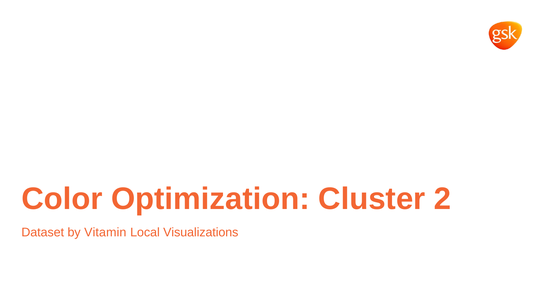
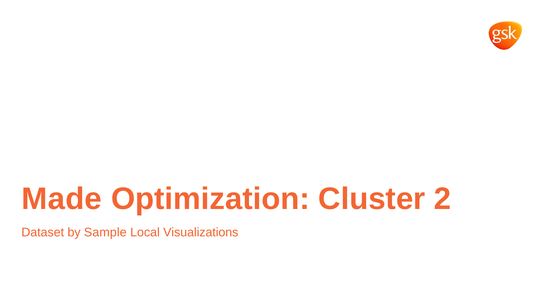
Color: Color -> Made (62, 198)
Vitamin: Vitamin -> Sample (105, 232)
